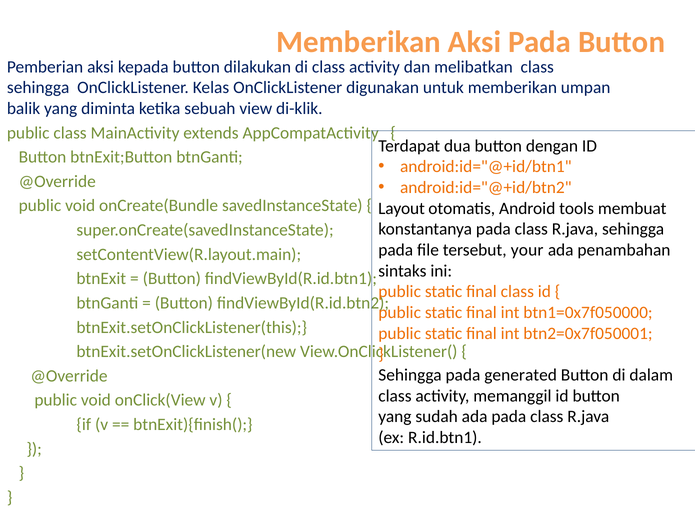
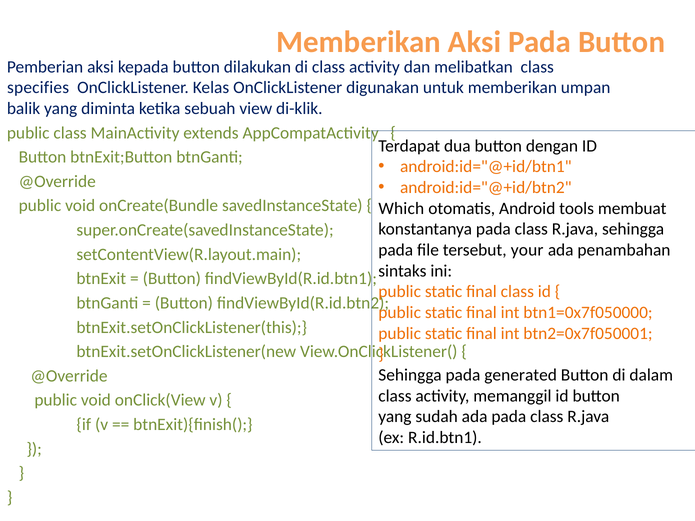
sehingga: sehingga -> specifies (38, 88)
Layout: Layout -> Which (401, 208)
